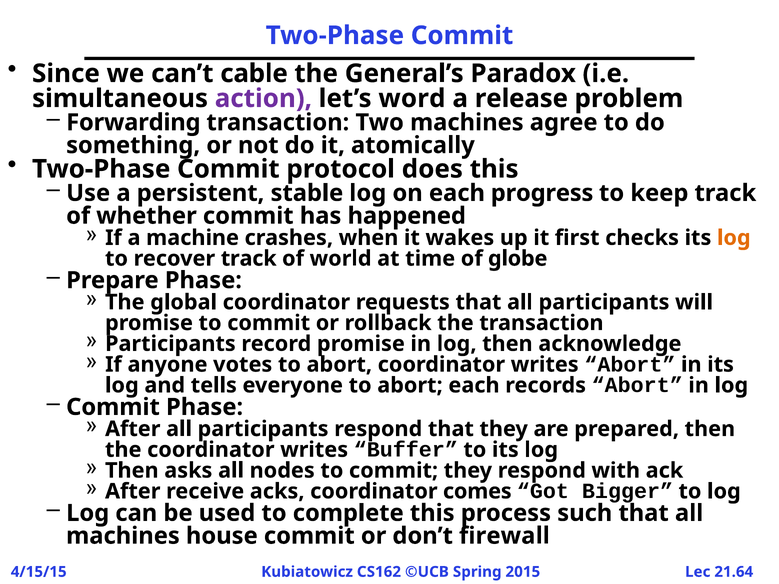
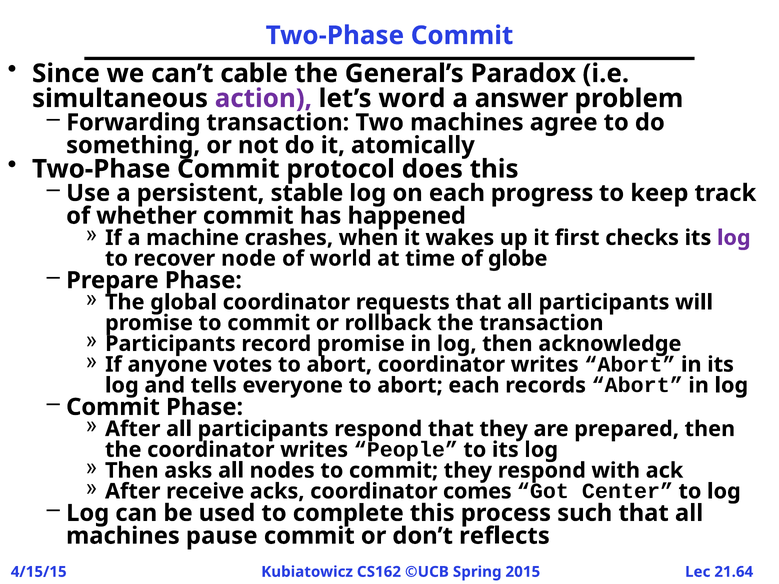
release: release -> answer (521, 98)
log colour: orange -> purple (734, 238)
recover track: track -> node (249, 259)
Buffer: Buffer -> People (406, 450)
Bigger: Bigger -> Center (628, 492)
house: house -> pause (222, 536)
firewall: firewall -> reflects (504, 536)
